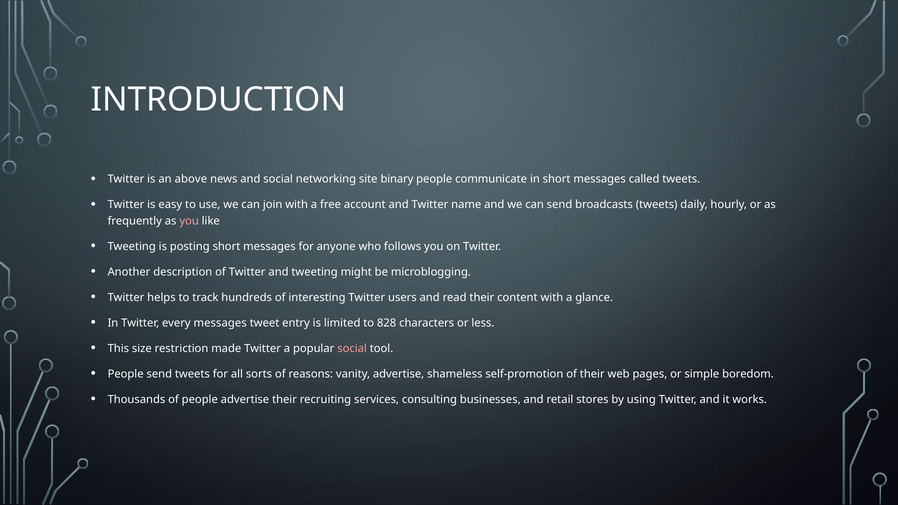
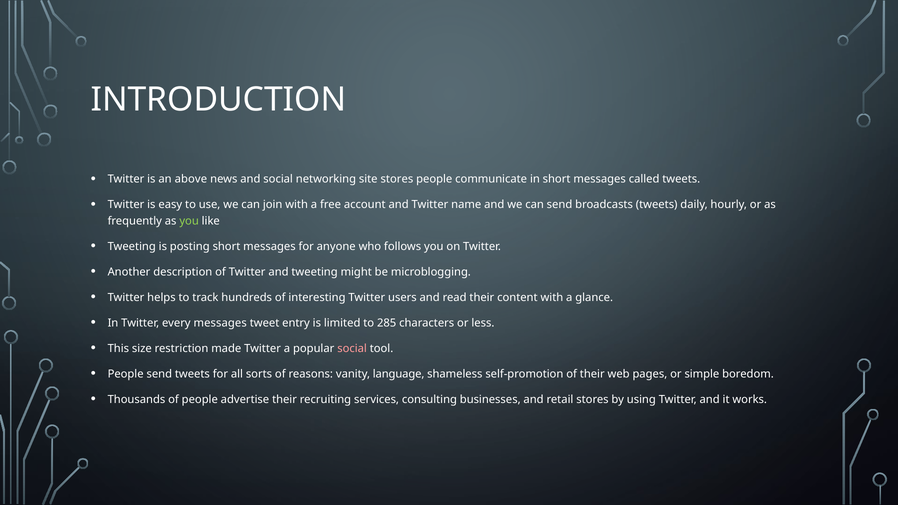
site binary: binary -> stores (397, 179)
you colour: pink -> light green (189, 221)
828: 828 -> 285 (387, 323)
vanity advertise: advertise -> language (399, 374)
